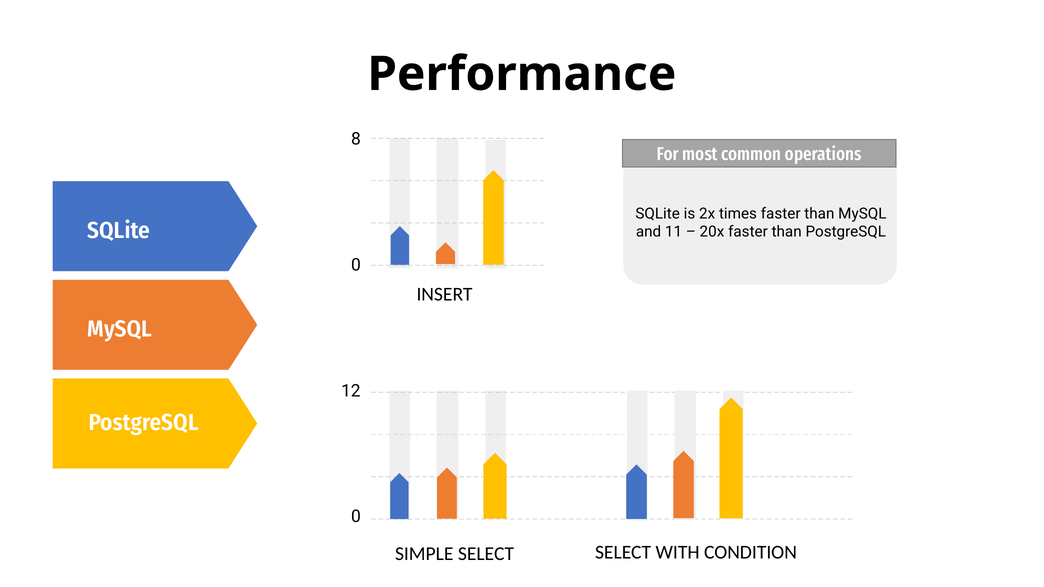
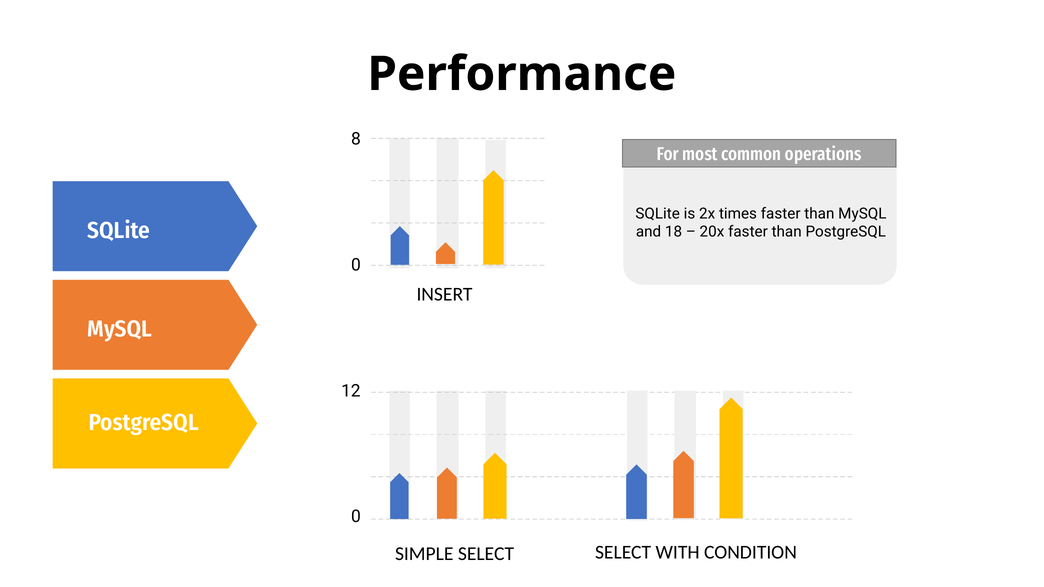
11: 11 -> 18 (674, 232)
